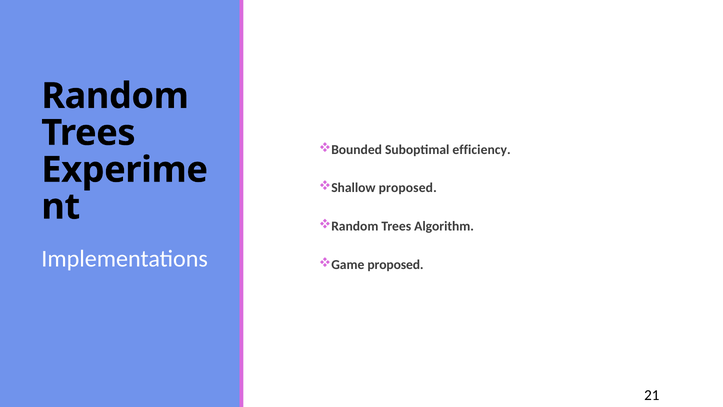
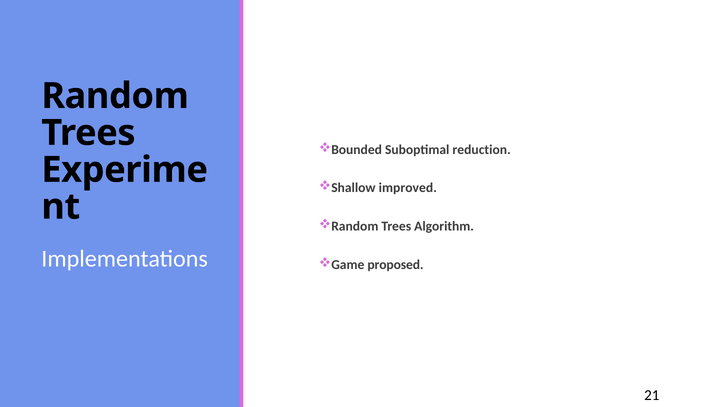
efficiency: efficiency -> reduction (482, 149)
proposed: proposed -> improved (408, 188)
